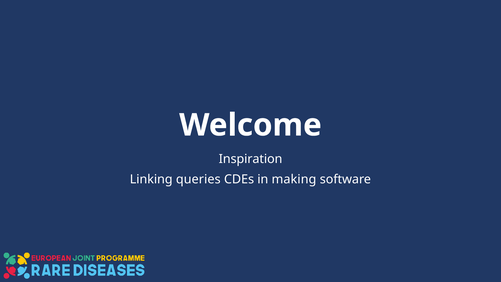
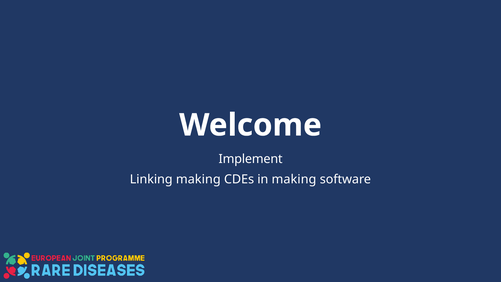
Inspiration: Inspiration -> Implement (251, 159)
Linking queries: queries -> making (198, 179)
